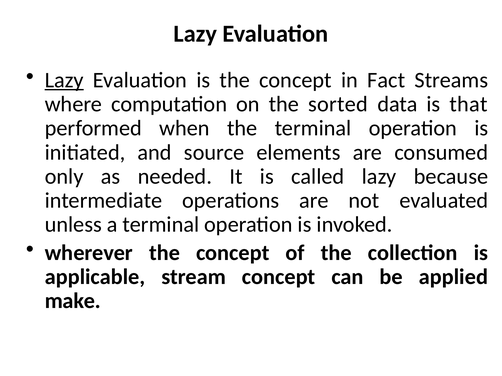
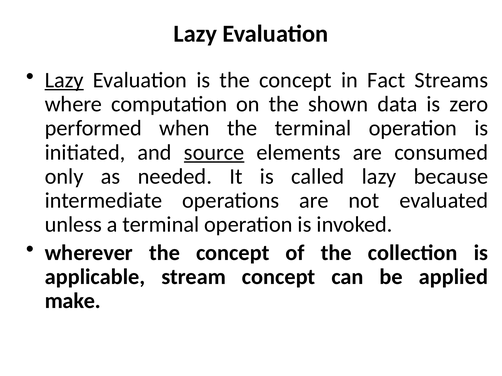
sorted: sorted -> shown (338, 104)
that: that -> zero (469, 104)
source underline: none -> present (214, 153)
